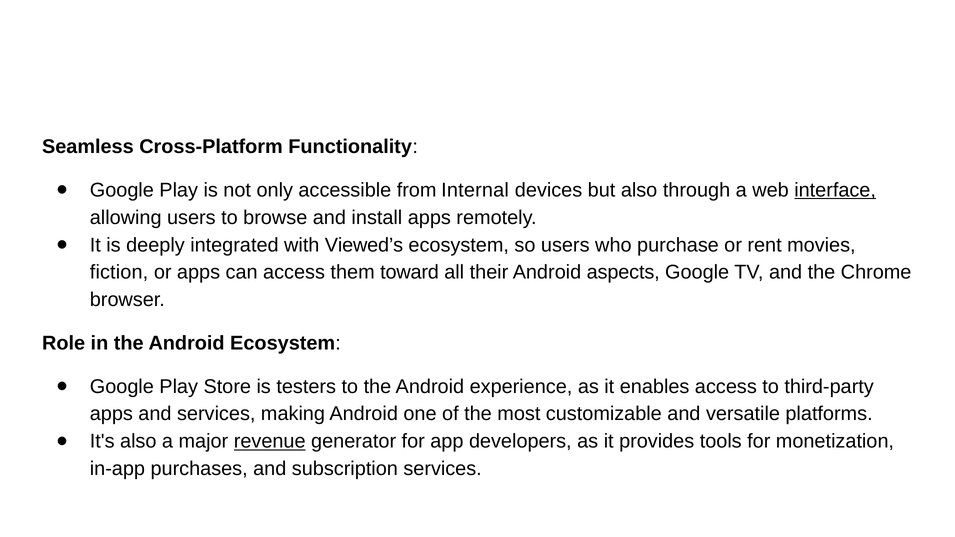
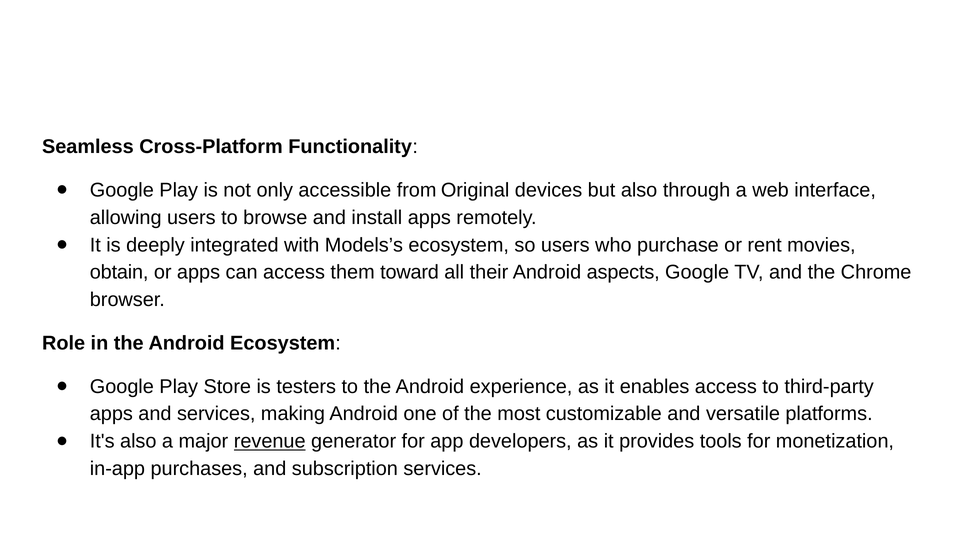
Internal: Internal -> Original (475, 190)
interface underline: present -> none (835, 190)
Viewed’s: Viewed’s -> Models’s (364, 245)
fiction: fiction -> obtain (119, 272)
